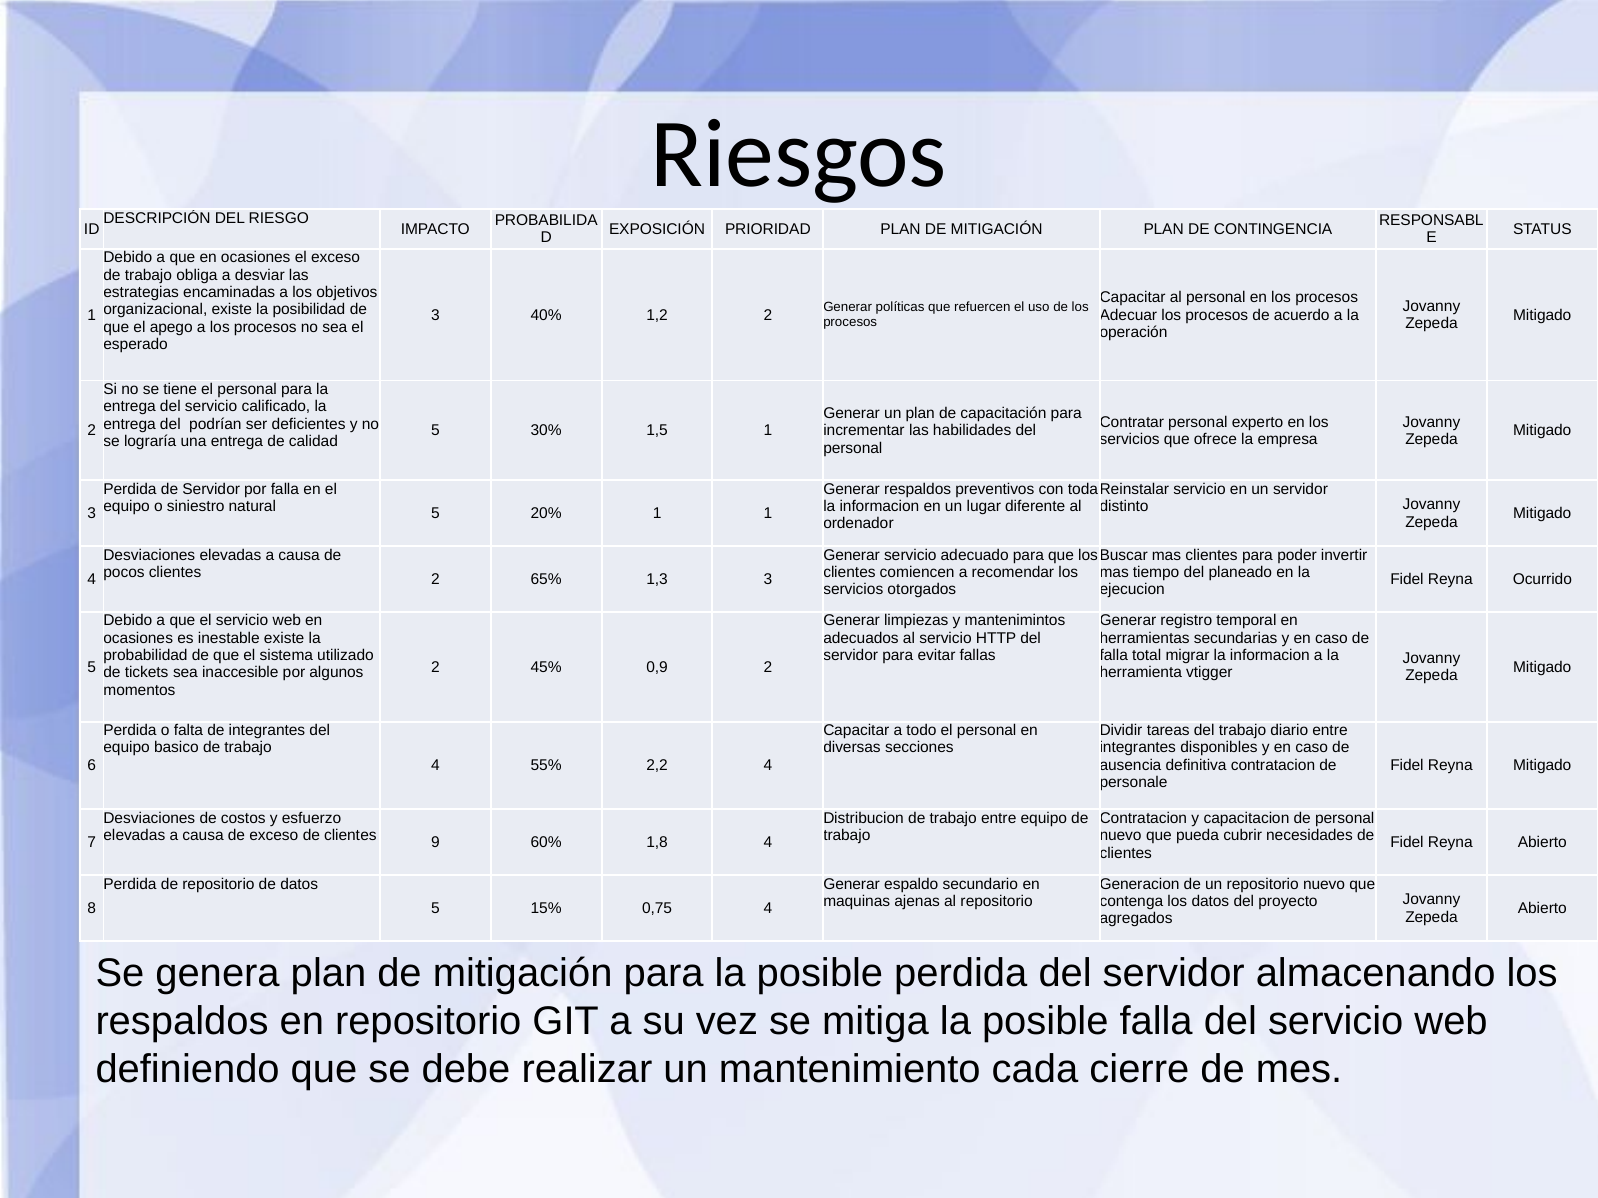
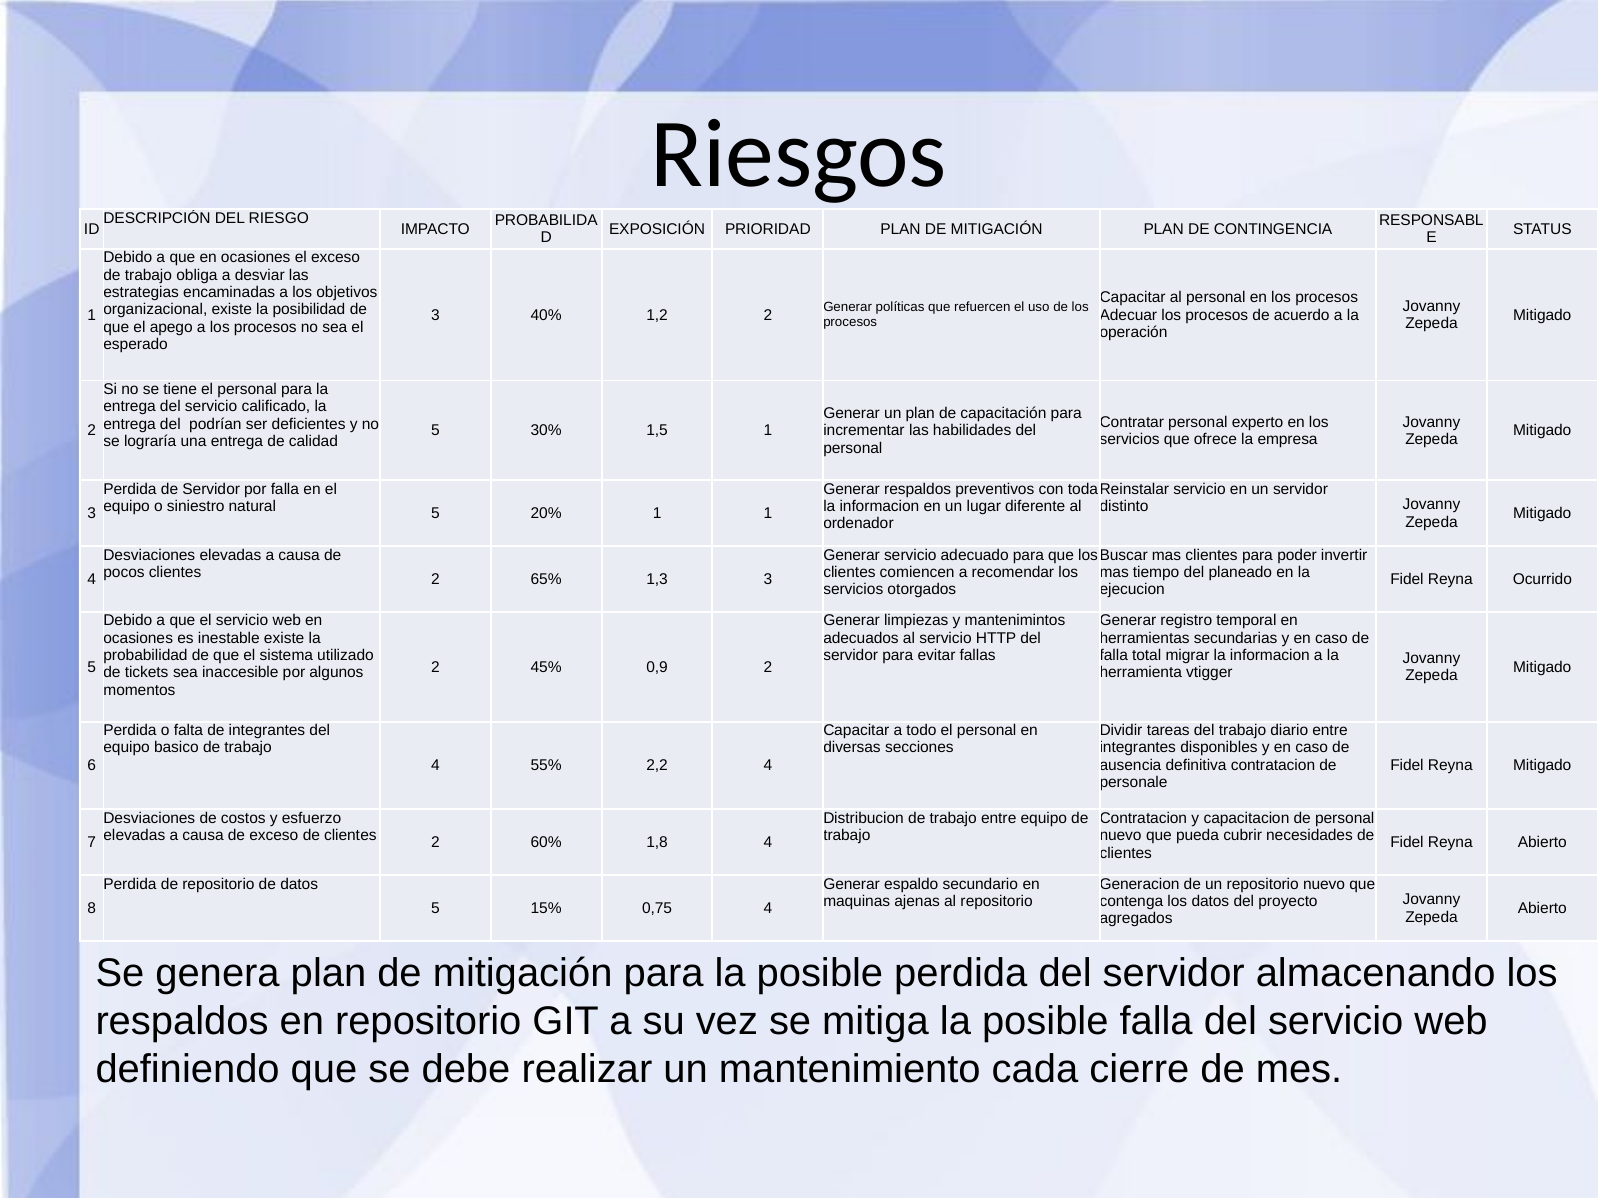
de clientes 9: 9 -> 2 (435, 843)
